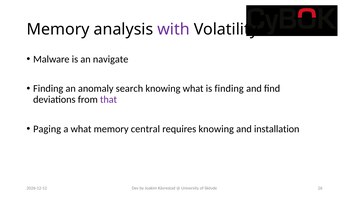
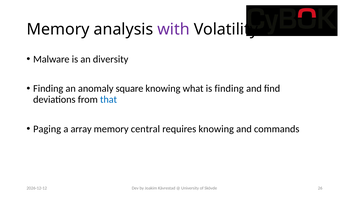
navigate: navigate -> diversity (111, 59)
search: search -> square (130, 88)
that colour: purple -> blue (109, 99)
a what: what -> array (81, 129)
installation: installation -> commands (277, 129)
